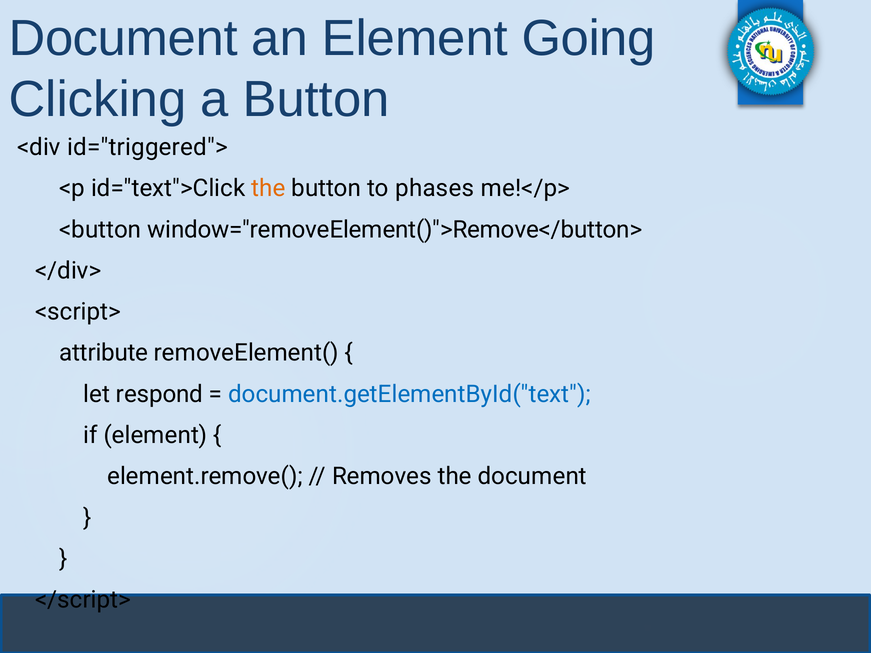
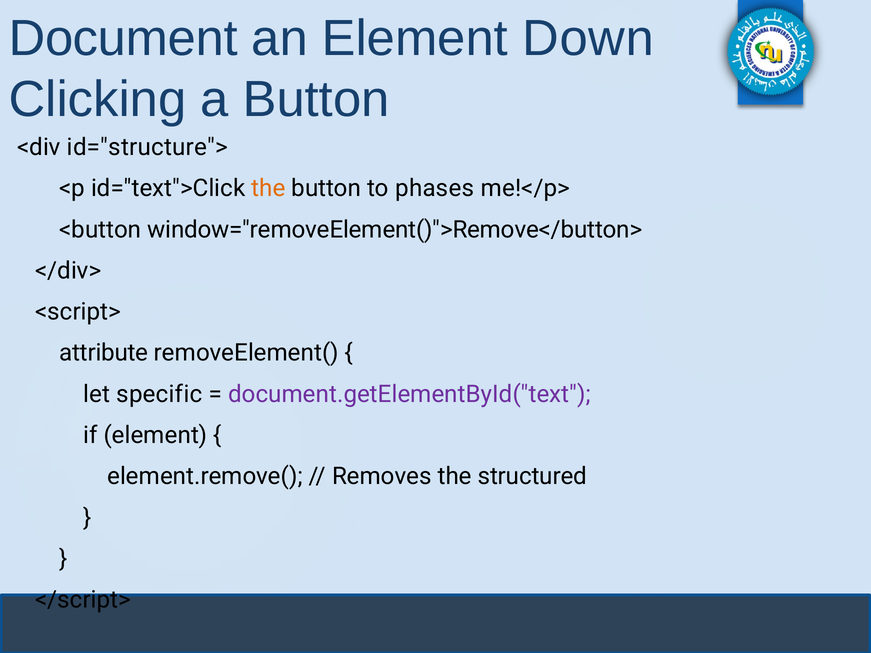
Going: Going -> Down (588, 38)
id="triggered">: id="triggered"> -> id="structure"> (148, 147)
respond: respond -> specific (159, 394)
document.getElementById("text colour: blue -> purple (409, 394)
the document: document -> structured (532, 477)
